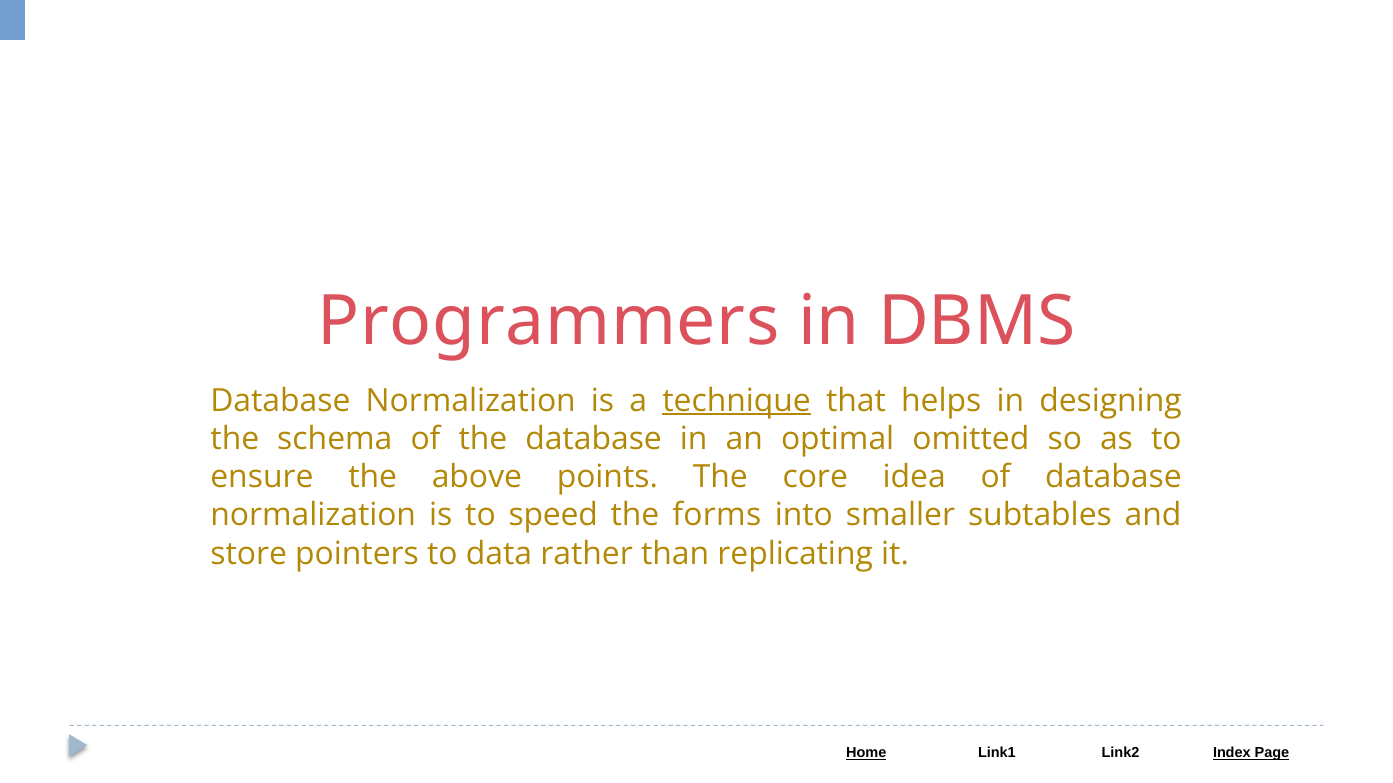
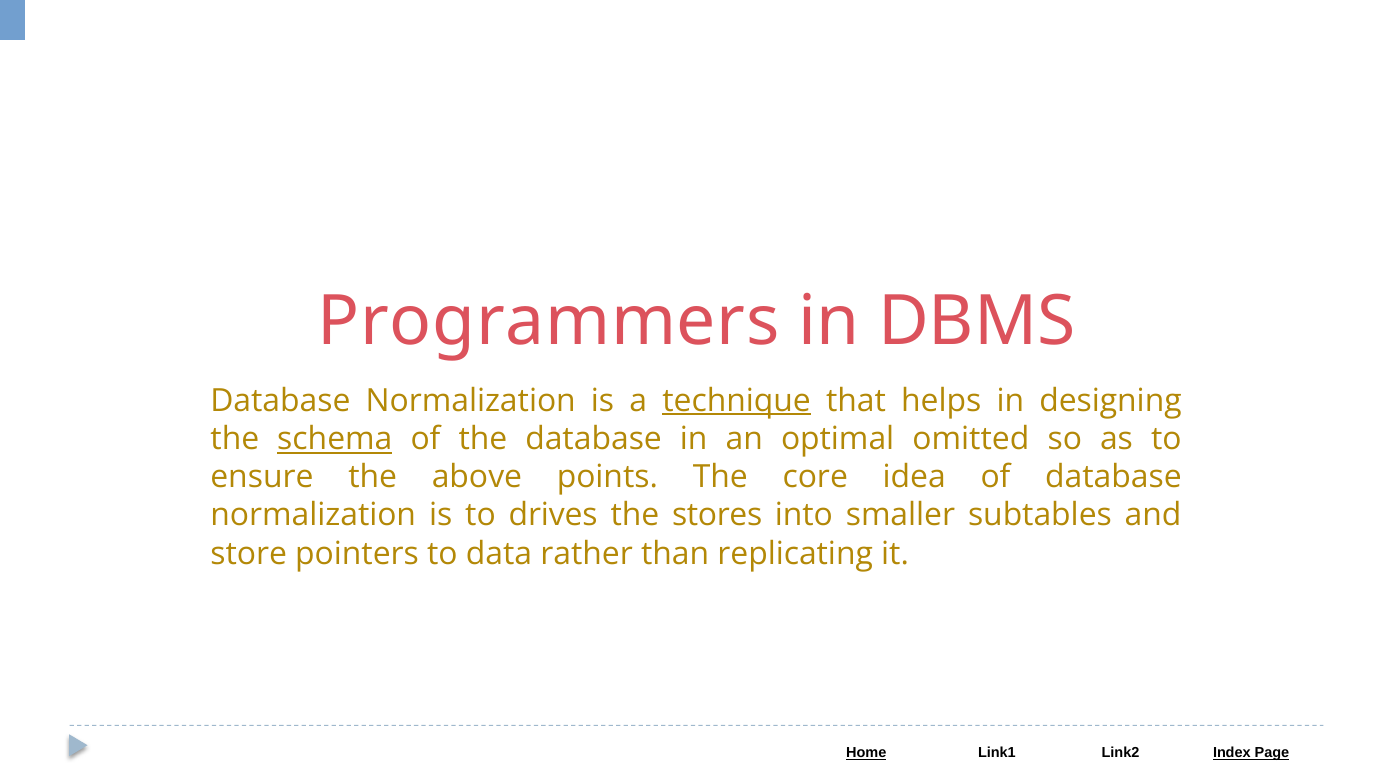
schema underline: none -> present (335, 439)
speed: speed -> drives (553, 516)
forms: forms -> stores (717, 516)
